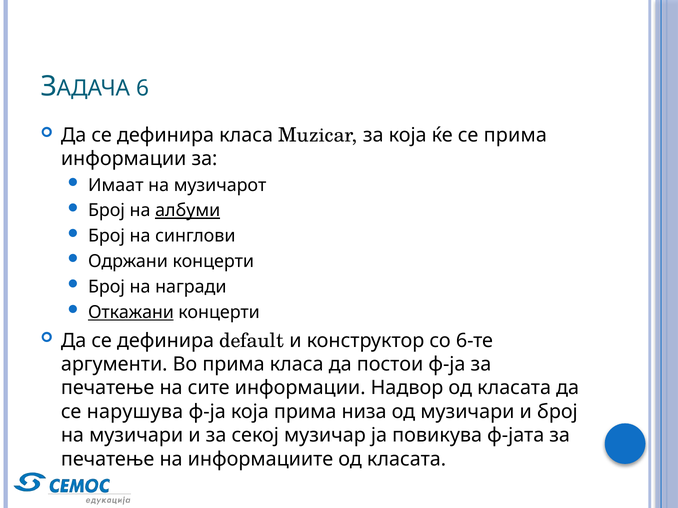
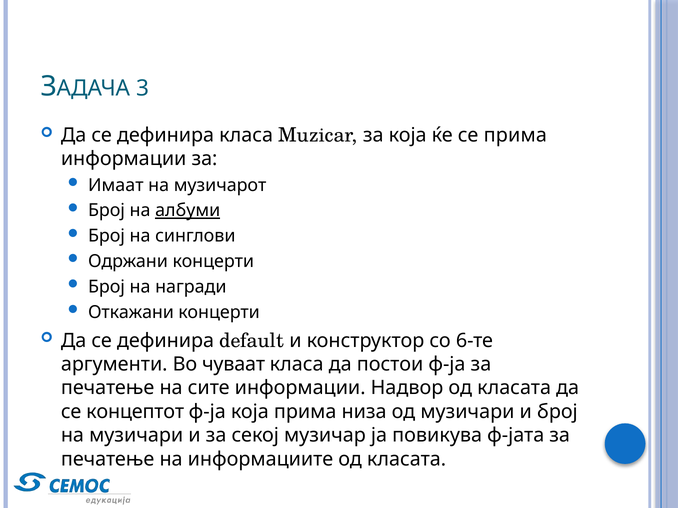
6: 6 -> 3 (143, 89)
Откажани underline: present -> none (131, 312)
Во прима: прима -> чуваат (234, 365)
нарушува: нарушува -> концептот (135, 412)
